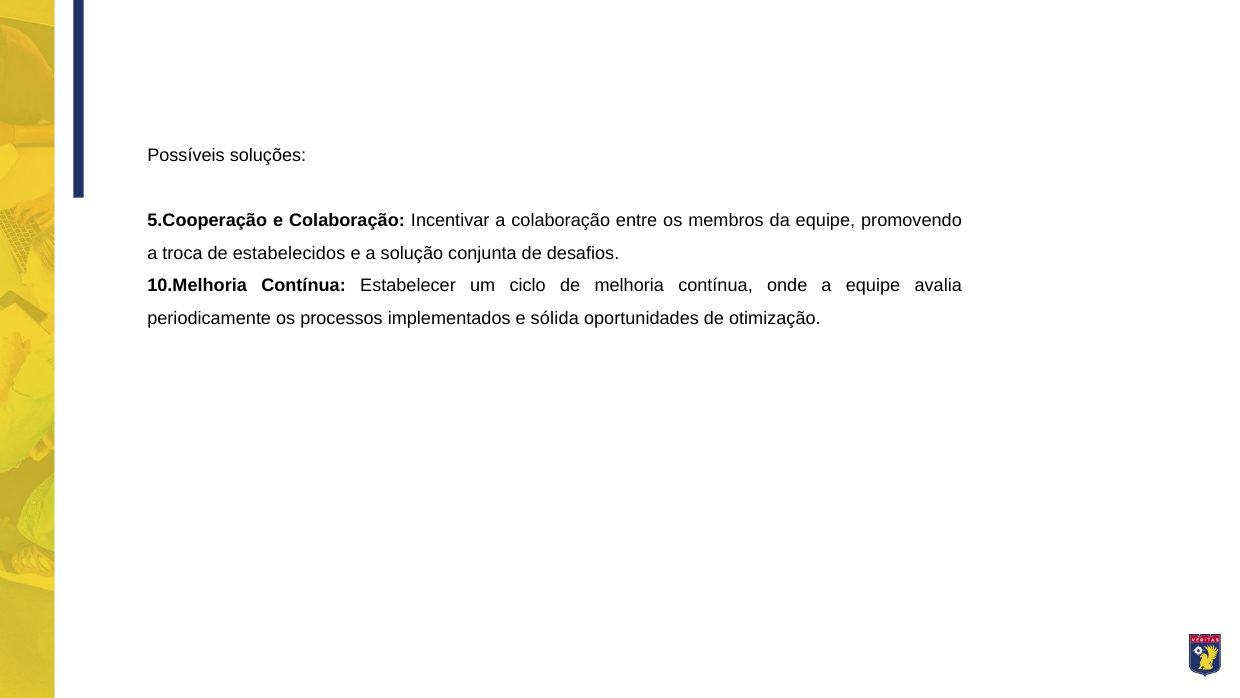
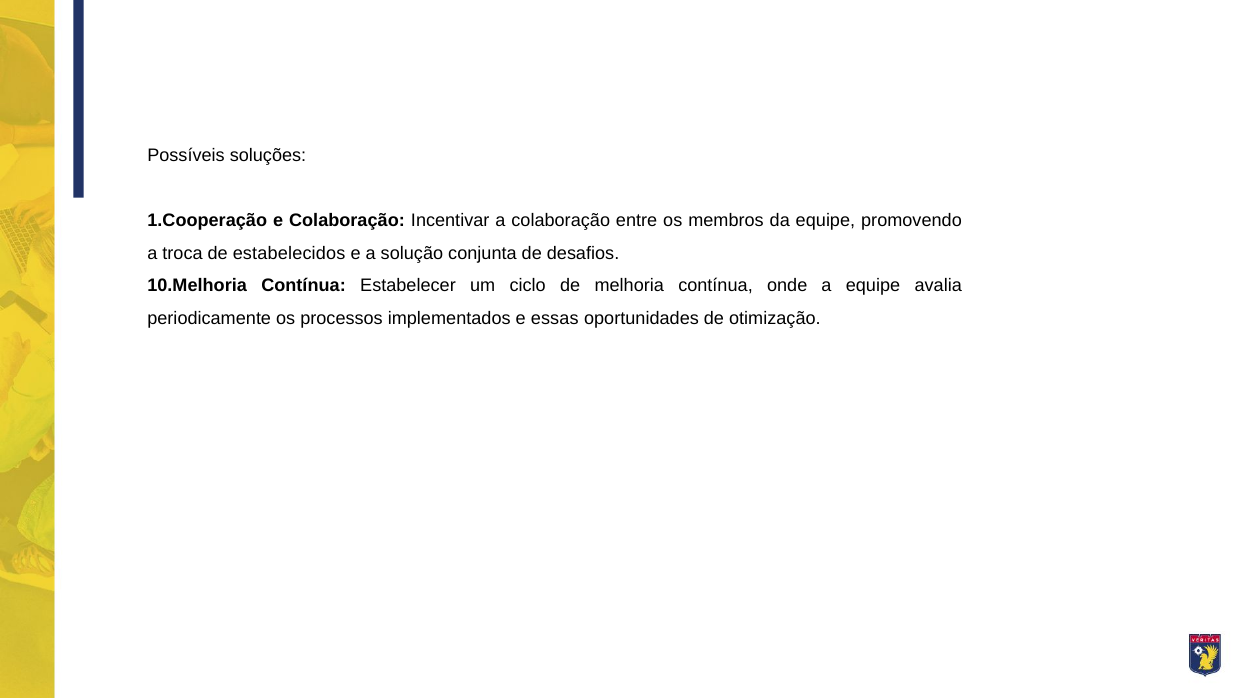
5.Cooperação: 5.Cooperação -> 1.Cooperação (207, 220)
sólida: sólida -> essas (555, 318)
